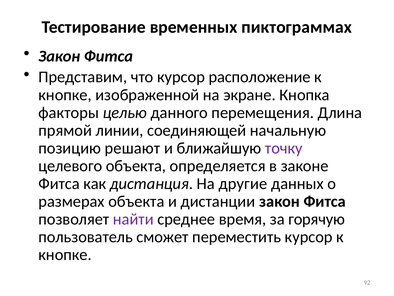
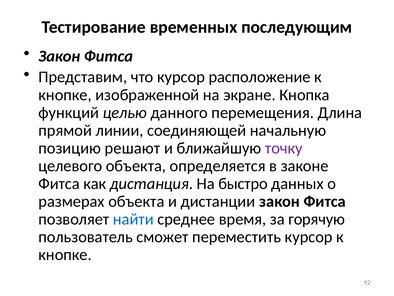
пиктограммах: пиктограммах -> последующим (297, 27)
факторы: факторы -> функций (69, 112)
другие: другие -> быстро (243, 183)
найти colour: purple -> blue (133, 219)
